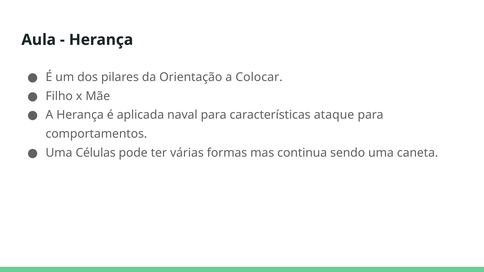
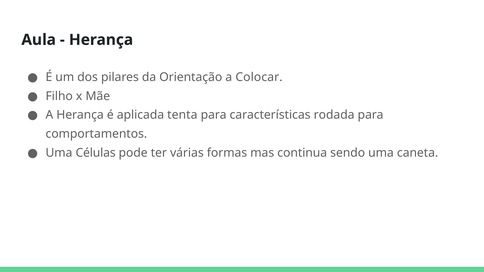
naval: naval -> tenta (182, 115)
ataque: ataque -> rodada (334, 115)
